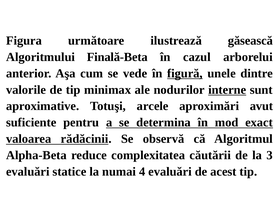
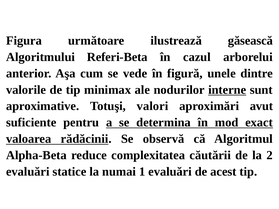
Finală-Beta: Finală-Beta -> Referi-Beta (117, 57)
figură underline: present -> none (185, 73)
arcele: arcele -> valori (153, 106)
3: 3 -> 2 (270, 155)
4: 4 -> 1 (142, 172)
